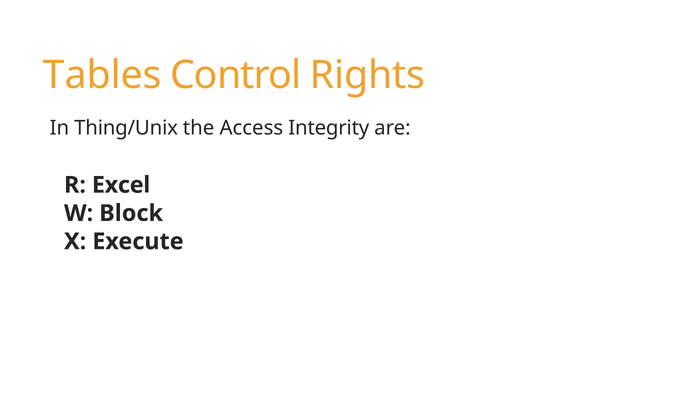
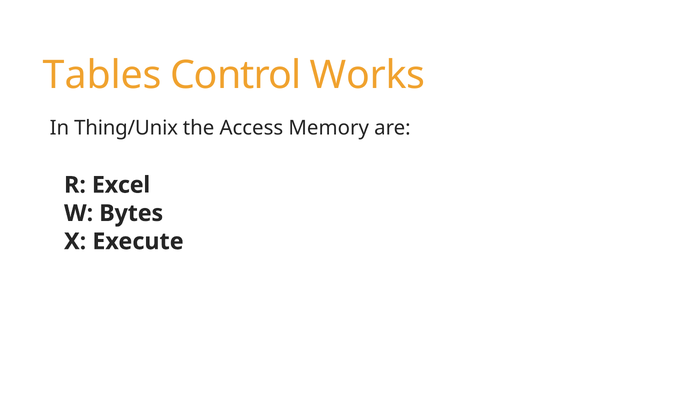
Rights: Rights -> Works (368, 75)
Integrity: Integrity -> Memory (329, 128)
Block: Block -> Bytes (131, 213)
